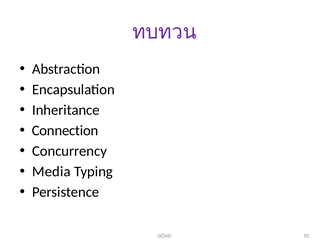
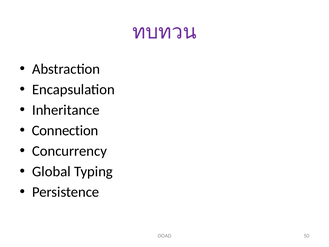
Media: Media -> Global (51, 171)
